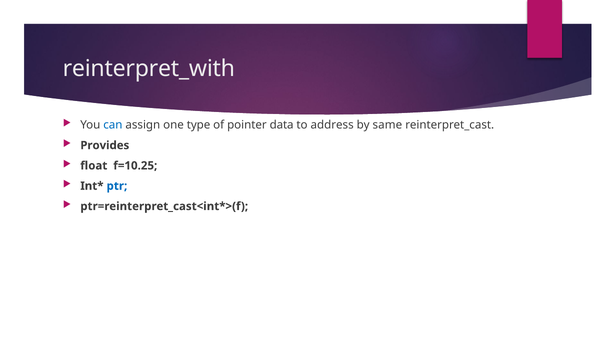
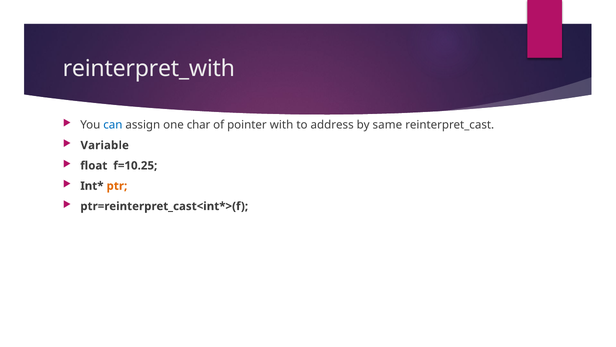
type: type -> char (199, 125)
data: data -> with (282, 125)
Provides: Provides -> Variable (105, 145)
ptr colour: blue -> orange (117, 186)
